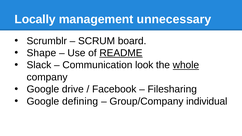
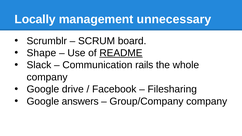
look: look -> rails (144, 65)
whole underline: present -> none (186, 65)
defining: defining -> answers (80, 101)
Group/Company individual: individual -> company (207, 101)
